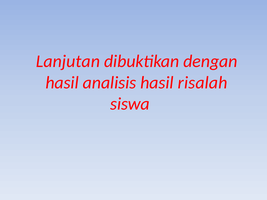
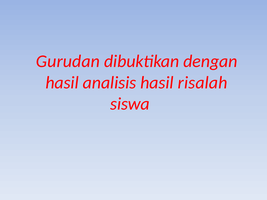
Lanjutan: Lanjutan -> Gurudan (68, 61)
